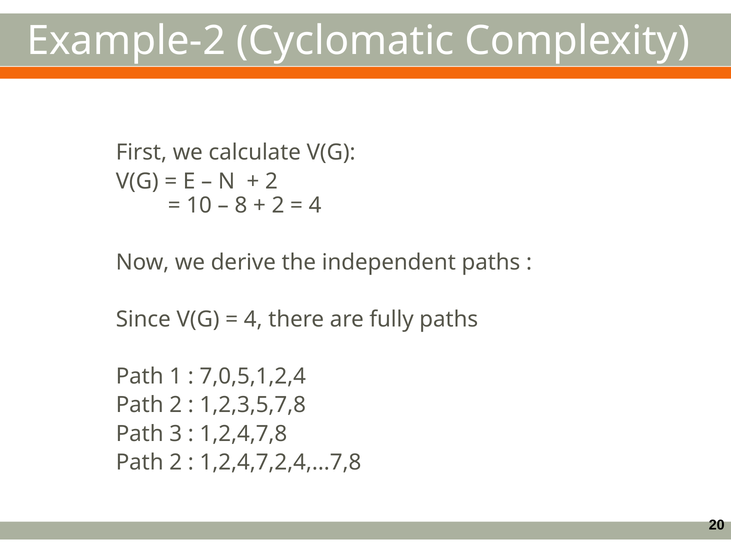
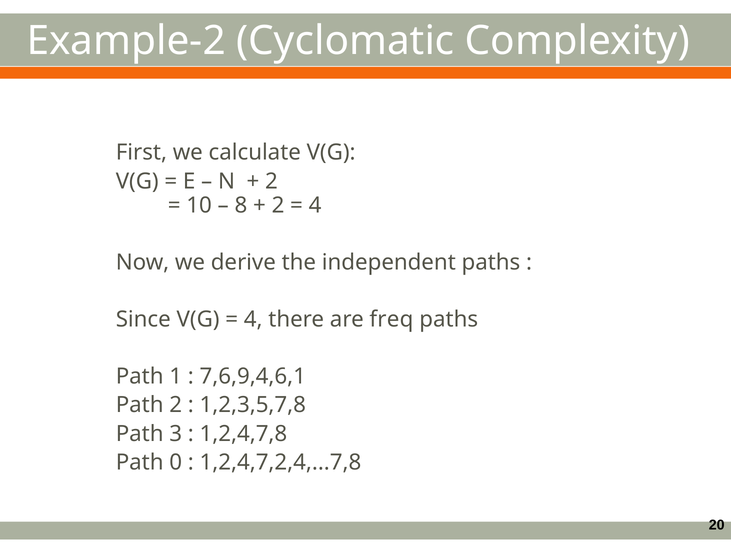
fully: fully -> freq (391, 320)
7,0,5,1,2,4: 7,0,5,1,2,4 -> 7,6,9,4,6,1 (253, 377)
2: 2 -> 0 (176, 462)
